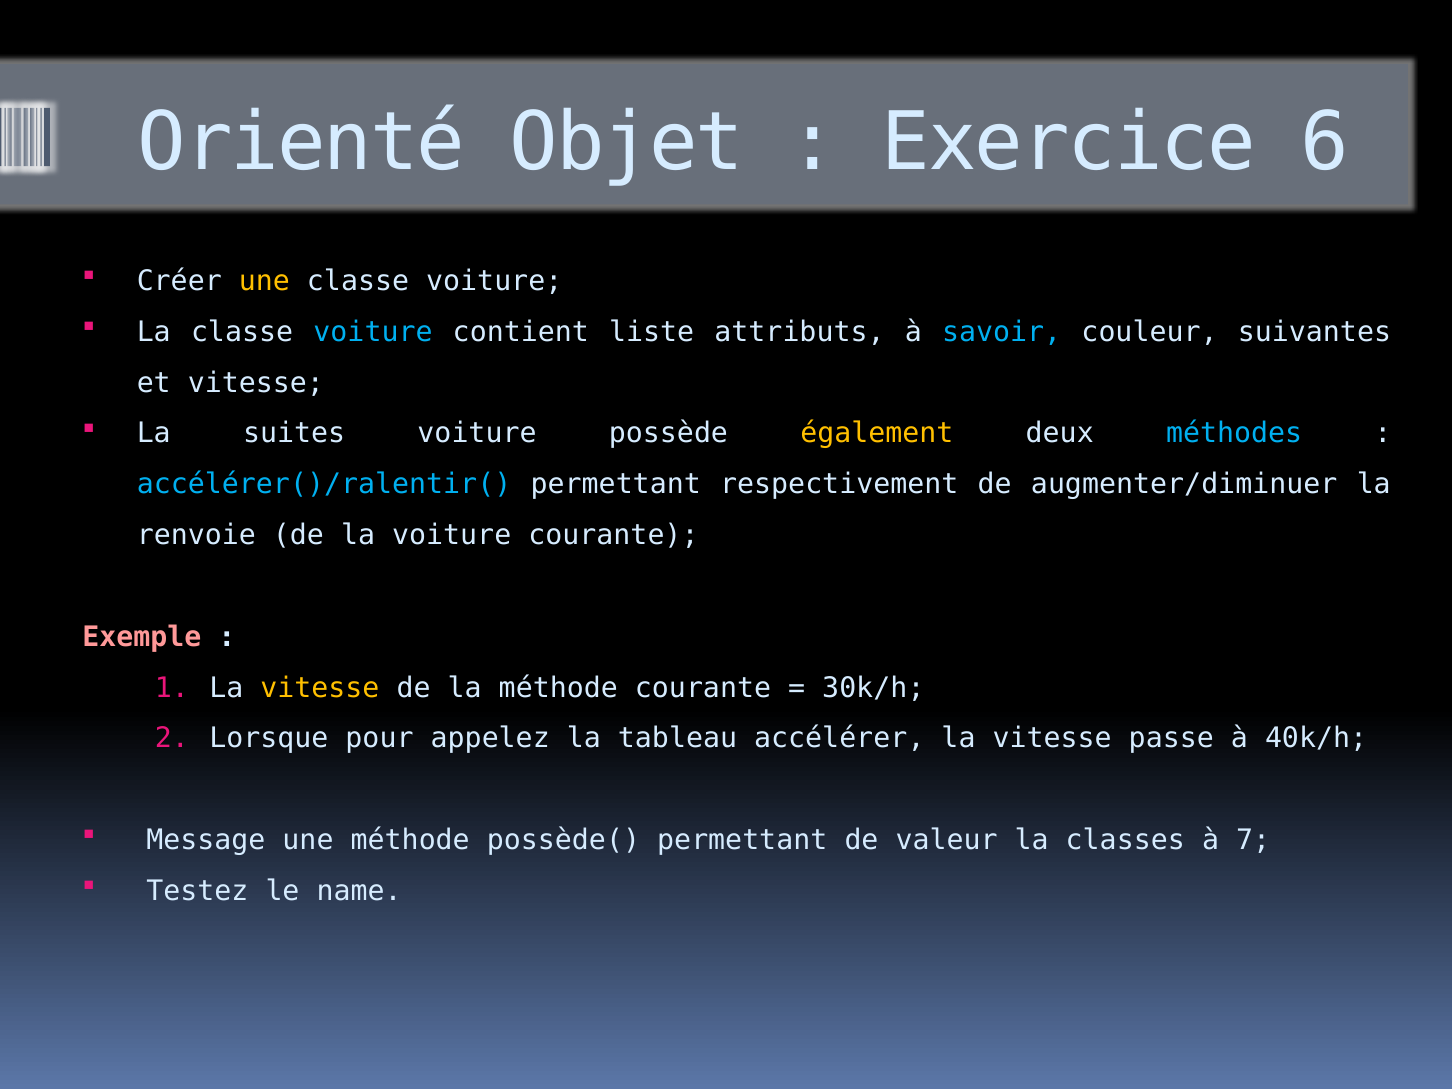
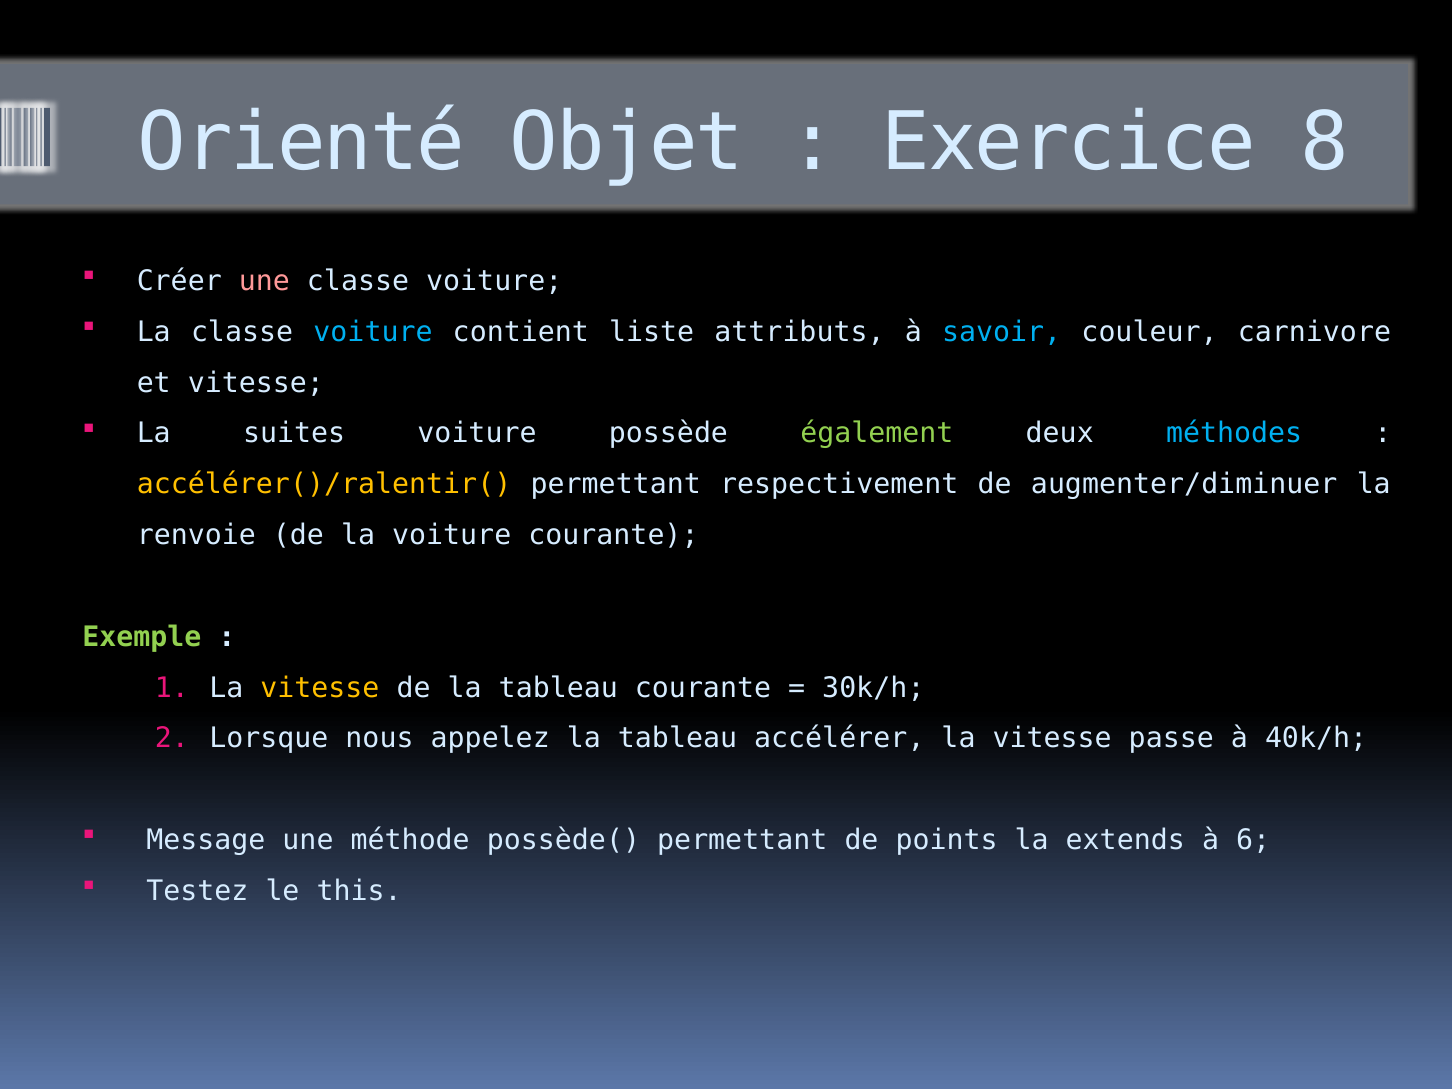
6: 6 -> 8 (1324, 142)
une colour: yellow -> pink (264, 281)
suivantes: suivantes -> carnivore (1314, 332)
également colour: yellow -> light green (877, 434)
accélérer()/ralentir( colour: light blue -> yellow (324, 484)
Exemple colour: pink -> light green (142, 637)
de la méthode: méthode -> tableau (558, 688)
pour: pour -> nous (380, 739)
valeur: valeur -> points (947, 840)
classes: classes -> extends (1125, 840)
7: 7 -> 6 (1253, 840)
name: name -> this (359, 891)
